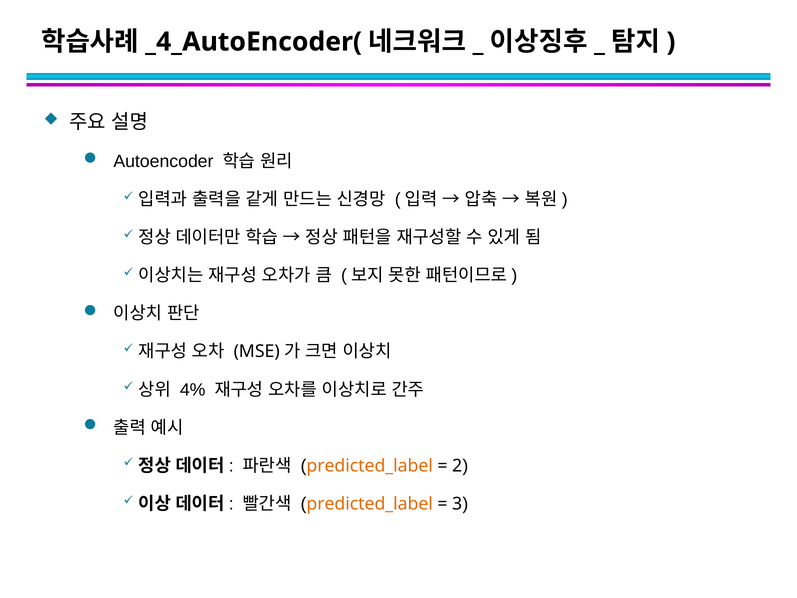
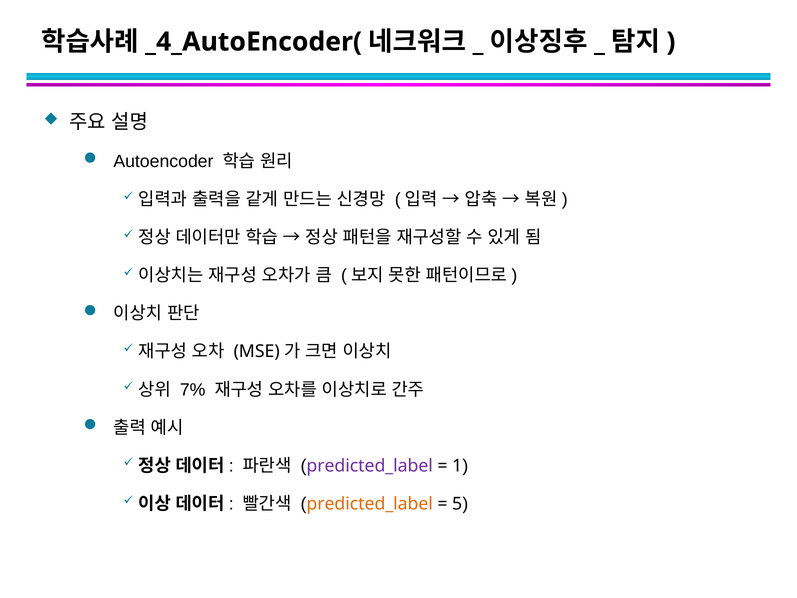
4%: 4% -> 7% (193, 390)
predicted_label colour: orange -> purple (370, 466)
2: 2 -> 1 (457, 466)
3: 3 -> 5 (457, 504)
